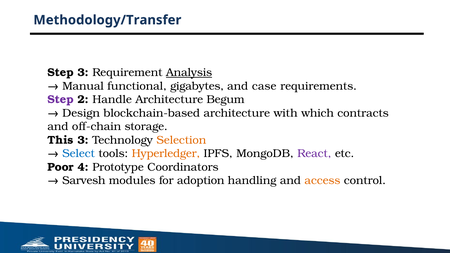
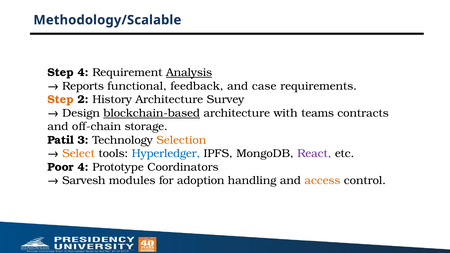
Methodology/Transfer: Methodology/Transfer -> Methodology/Scalable (107, 20)
Step 3: 3 -> 4 (83, 73)
Manual: Manual -> Reports (83, 86)
gigabytes: gigabytes -> feedback (197, 86)
Step colour: purple -> orange (61, 100)
Handle: Handle -> History (112, 100)
Begum: Begum -> Survey (225, 100)
blockchain-based underline: none -> present (152, 113)
which: which -> teams (318, 113)
This: This -> Patil (61, 140)
Select colour: blue -> orange (79, 154)
Hyperledger colour: orange -> blue (166, 154)
